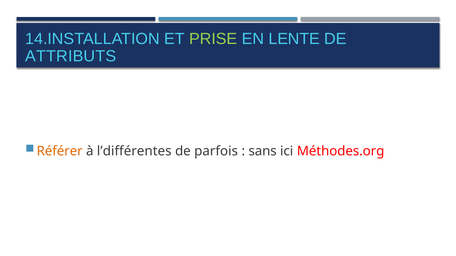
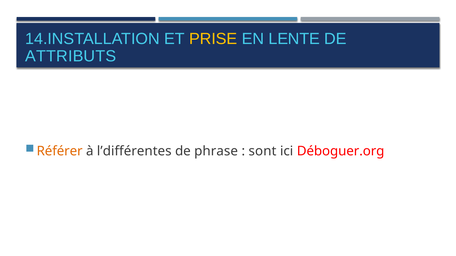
PRISE colour: light green -> yellow (213, 39)
parfois: parfois -> phrase (216, 151)
sans: sans -> sont (262, 151)
Méthodes.org: Méthodes.org -> Déboguer.org (341, 151)
